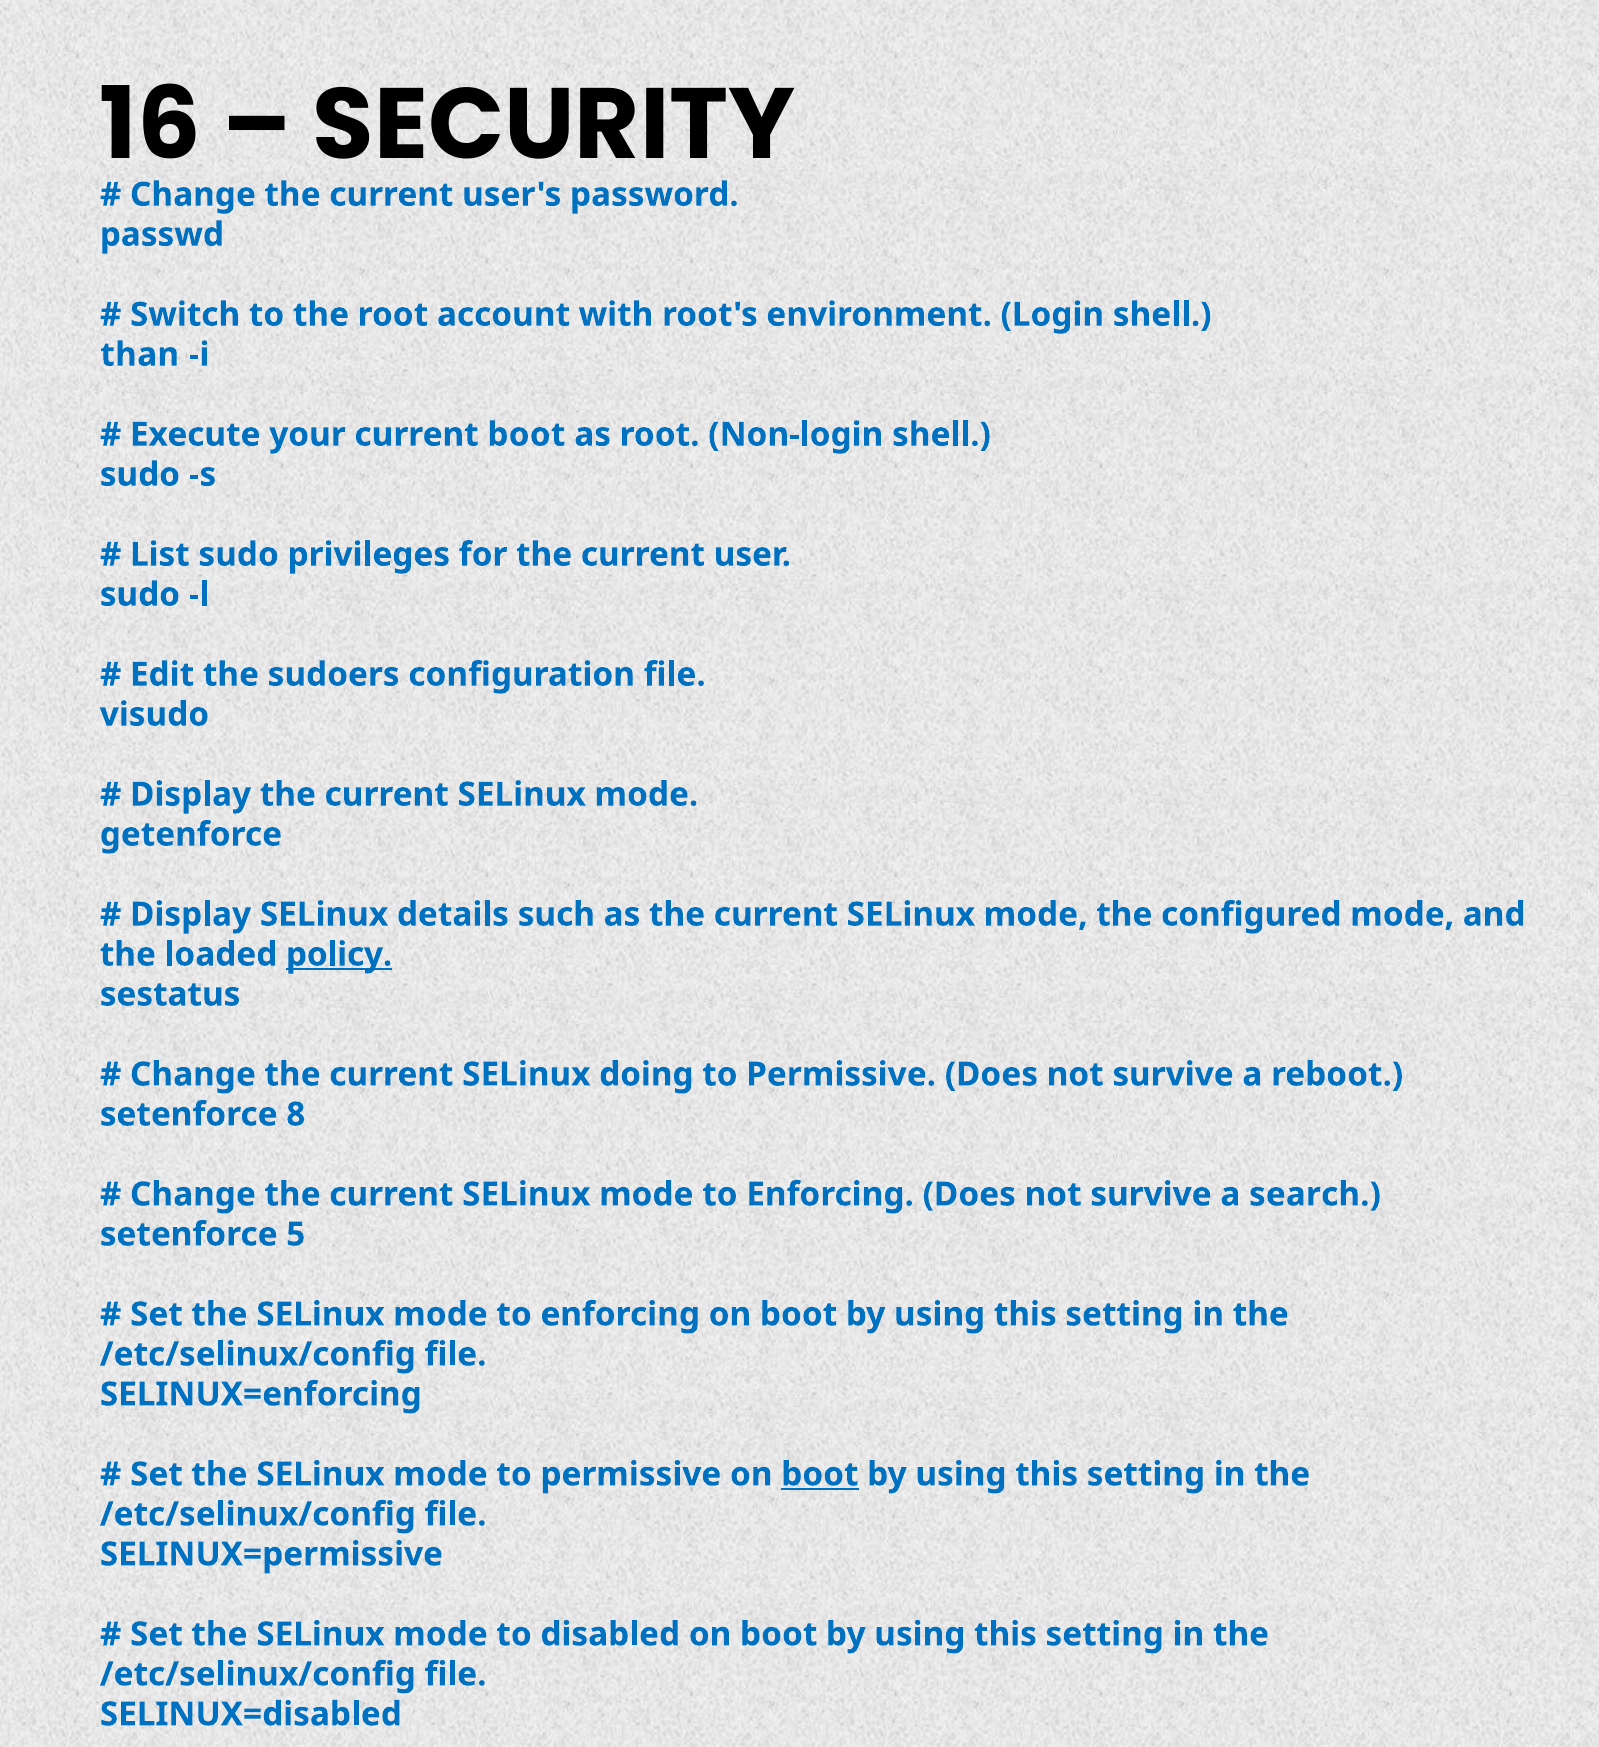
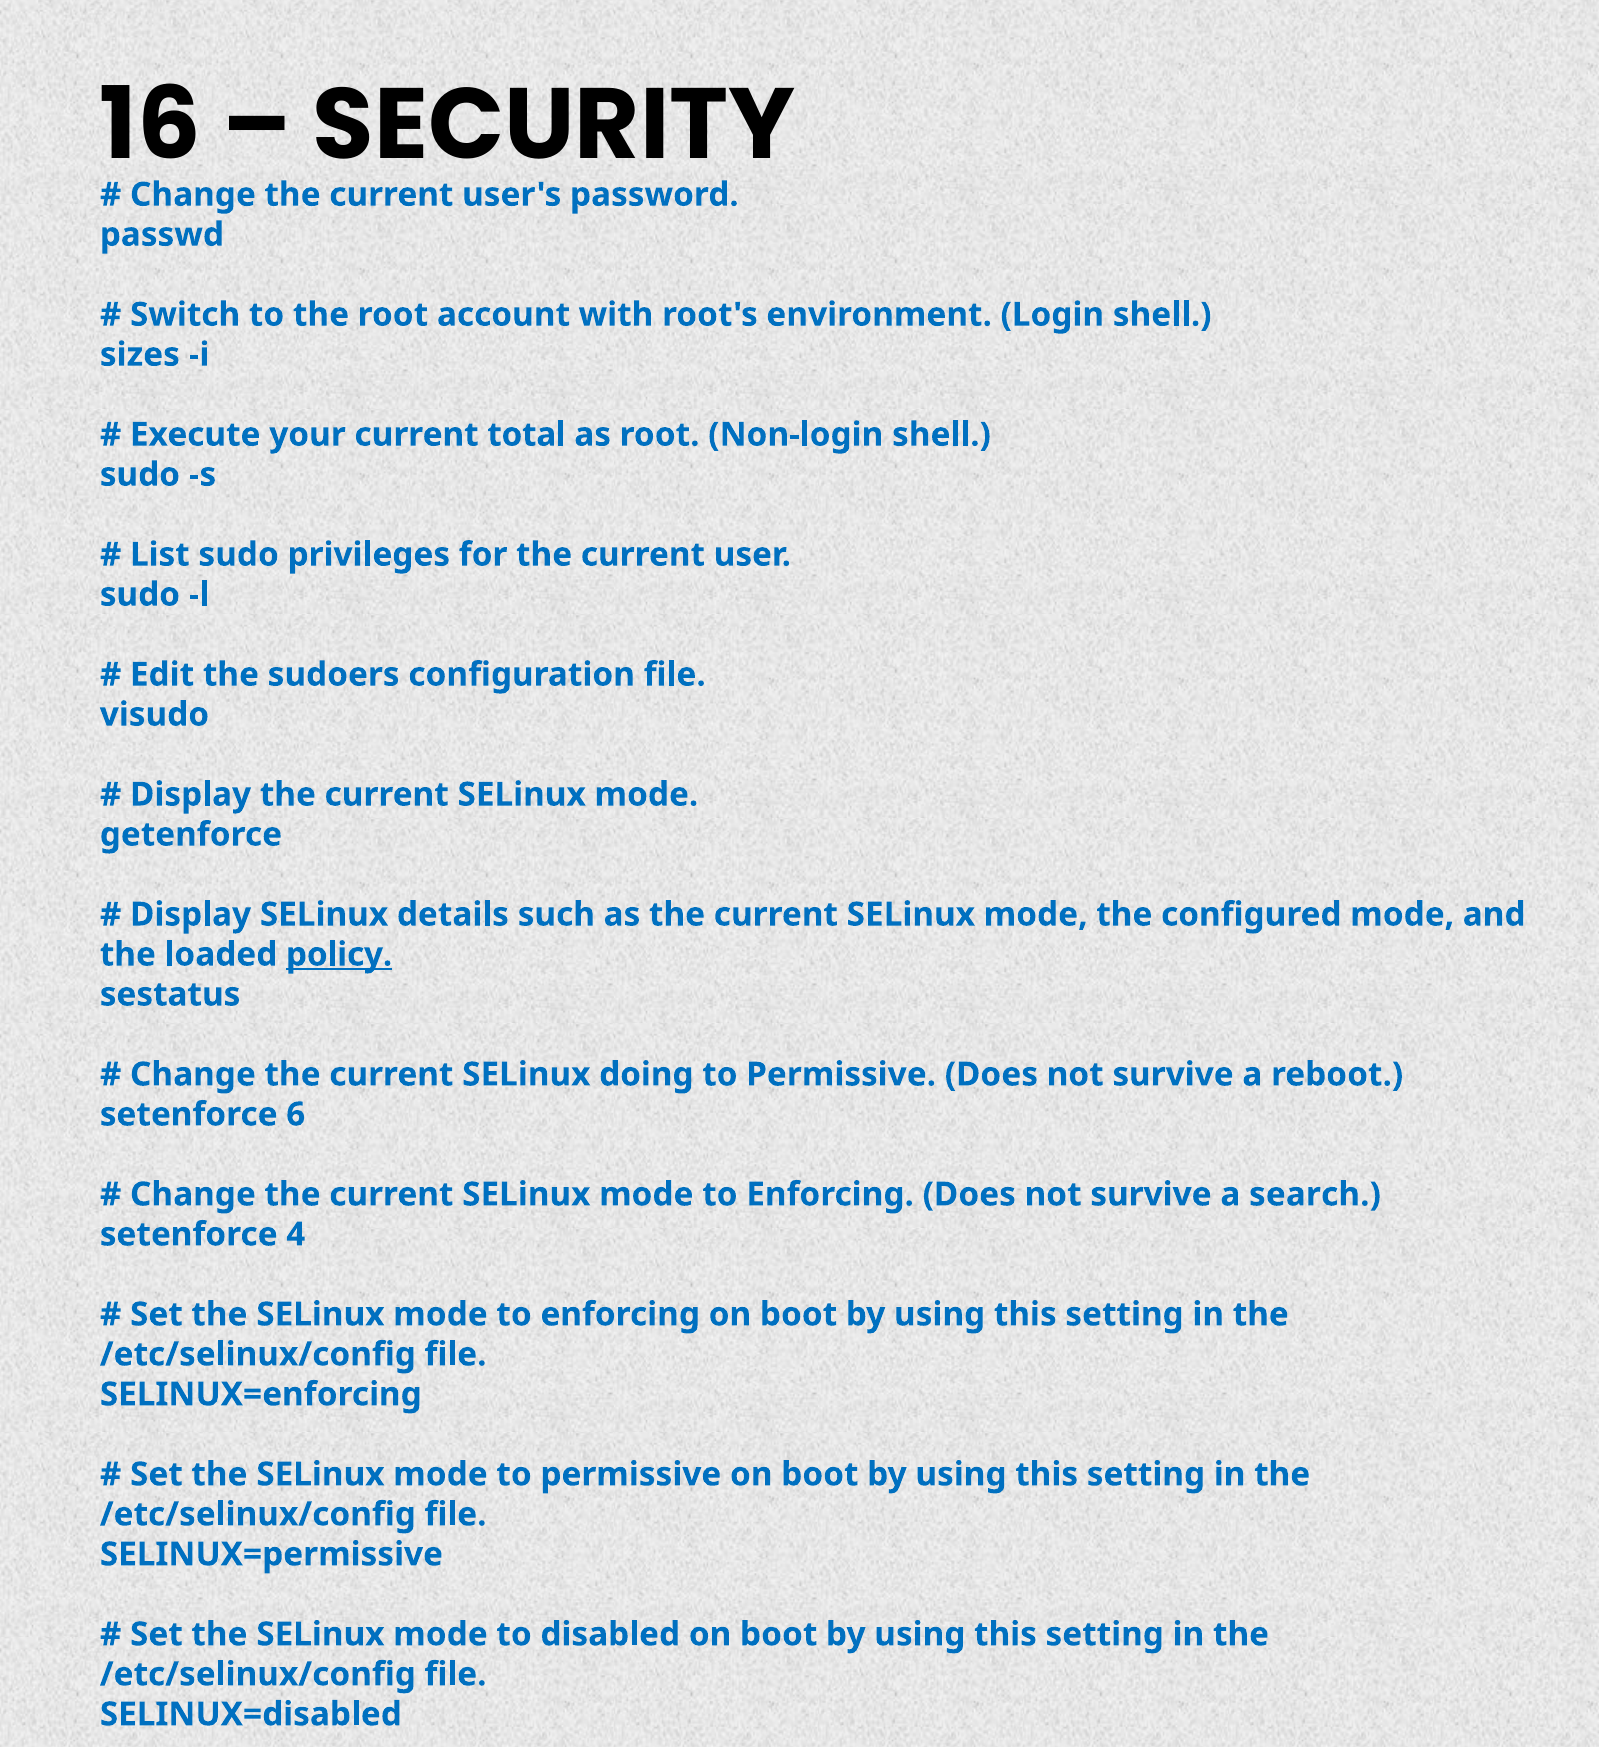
than: than -> sizes (140, 355)
current boot: boot -> total (527, 435)
8: 8 -> 6 (296, 1114)
5: 5 -> 4 (296, 1234)
boot underline: present -> none (820, 1474)
